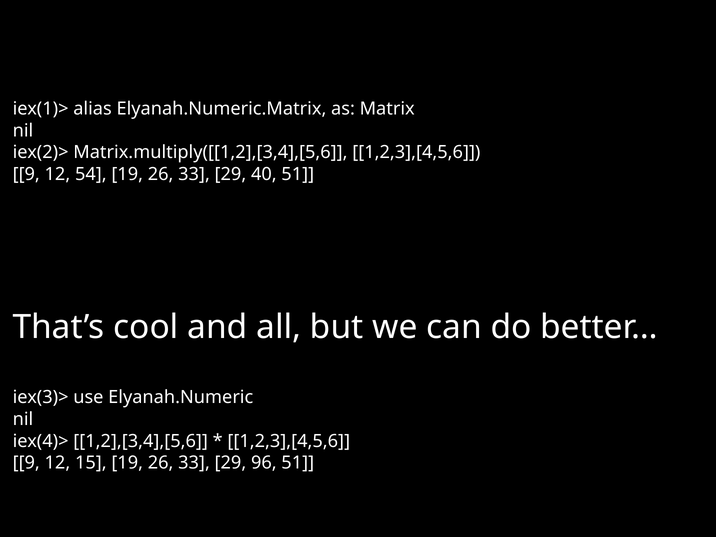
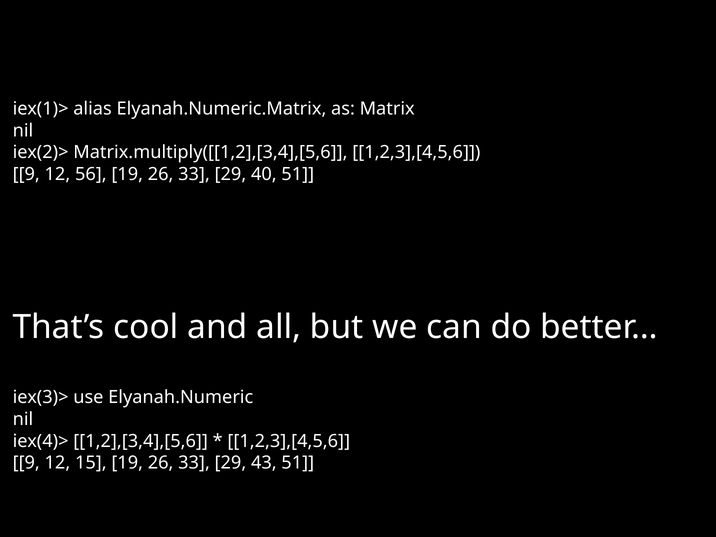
54: 54 -> 56 (91, 174)
96: 96 -> 43 (264, 463)
